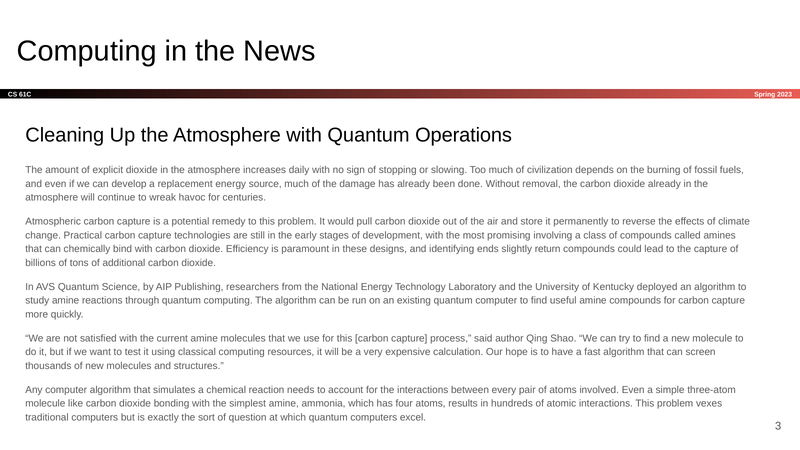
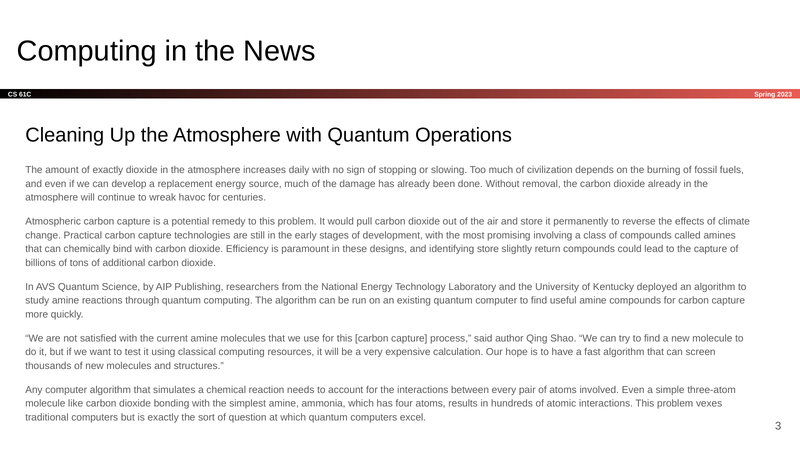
of explicit: explicit -> exactly (108, 170)
identifying ends: ends -> store (488, 249)
